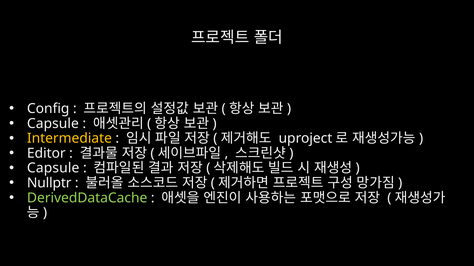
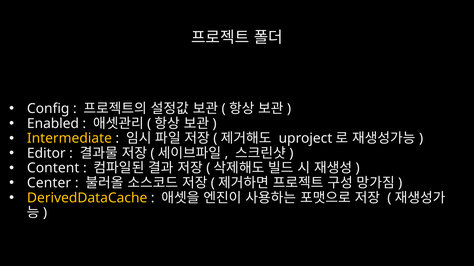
Capsule: Capsule -> Enabled (53, 124)
Capsule: Capsule -> Content (53, 168)
Nullptr: Nullptr -> Center (49, 183)
DerivedDataCache colour: light green -> yellow (87, 198)
